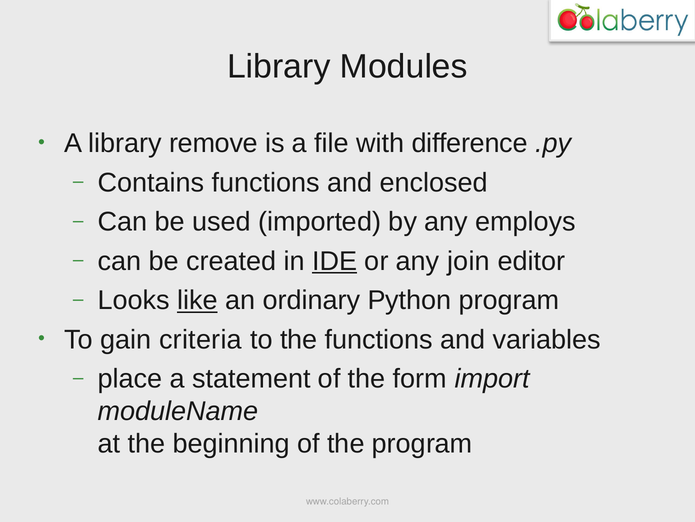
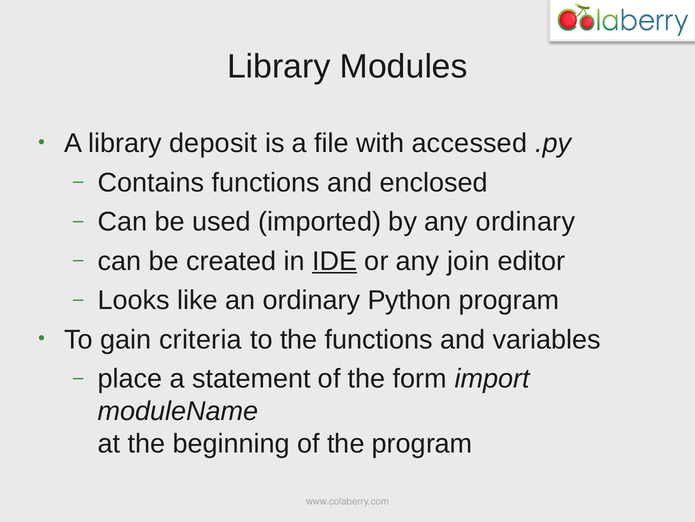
remove: remove -> deposit (213, 143)
difference: difference -> accessed (469, 143)
any employs: employs -> ordinary (526, 222)
like underline: present -> none (197, 300)
